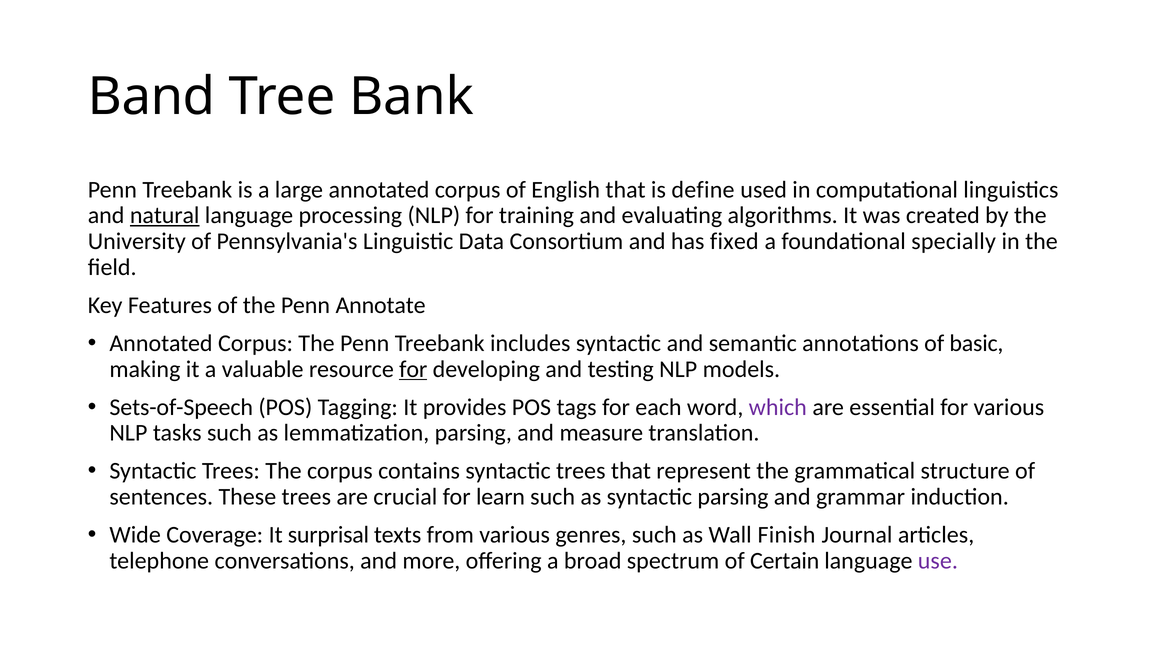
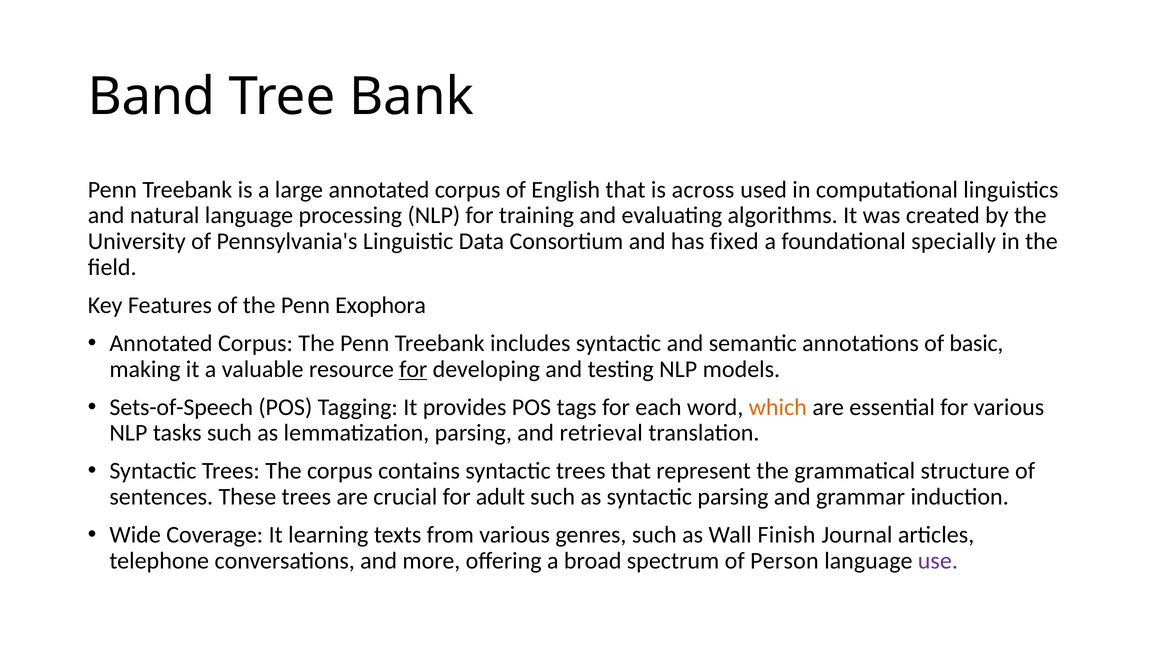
define: define -> across (703, 190)
natural underline: present -> none (165, 216)
Annotate: Annotate -> Exophora (381, 305)
which colour: purple -> orange (778, 407)
measure: measure -> retrieval (601, 433)
learn: learn -> adult (501, 497)
surprisal: surprisal -> learning (328, 535)
Certain: Certain -> Person (784, 561)
